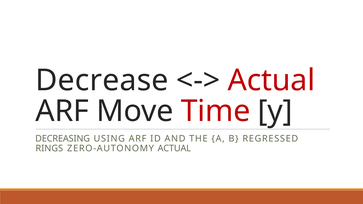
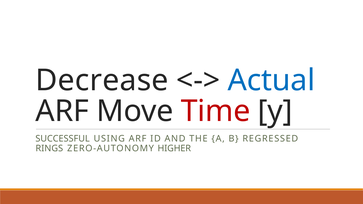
Actual colour: red -> blue (271, 80)
DECREASING: DECREASING -> SUCCESSFUL (63, 139)
ZERO-AUTONOMY ACTUAL: ACTUAL -> HIGHER (174, 149)
